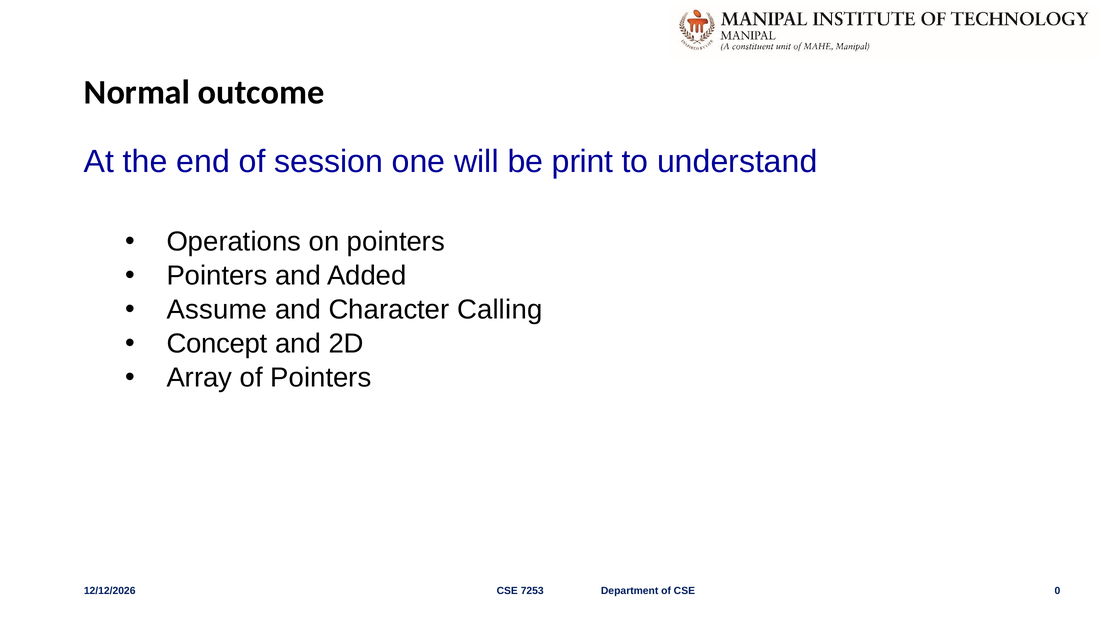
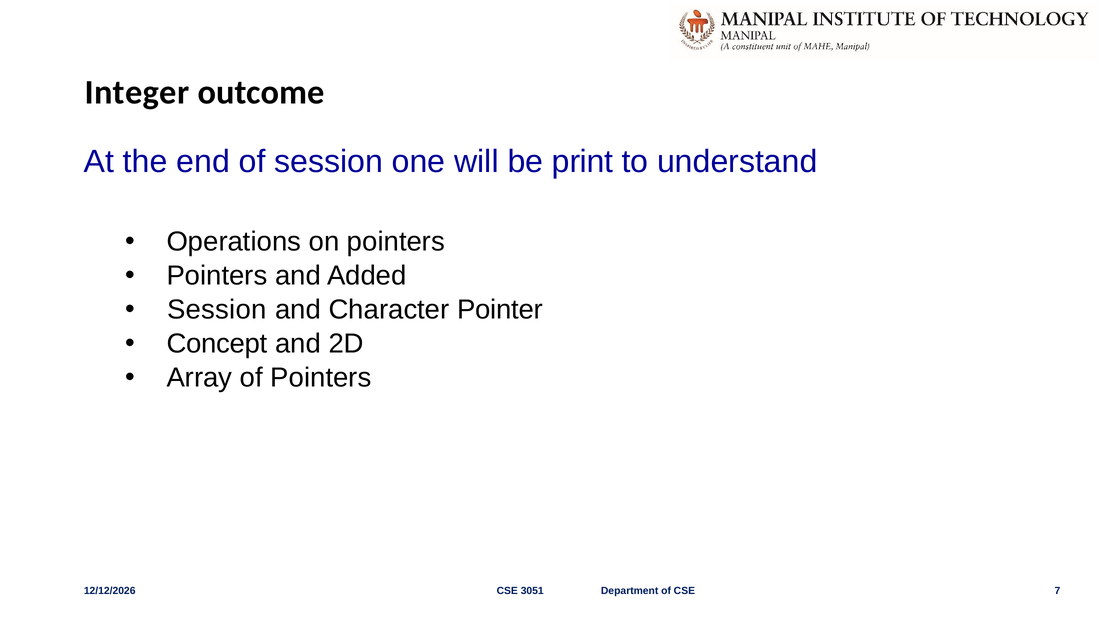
Normal: Normal -> Integer (137, 92)
Assume: Assume -> Session (217, 310)
Calling: Calling -> Pointer (500, 310)
7253: 7253 -> 3051 (532, 591)
0: 0 -> 7 (1057, 591)
